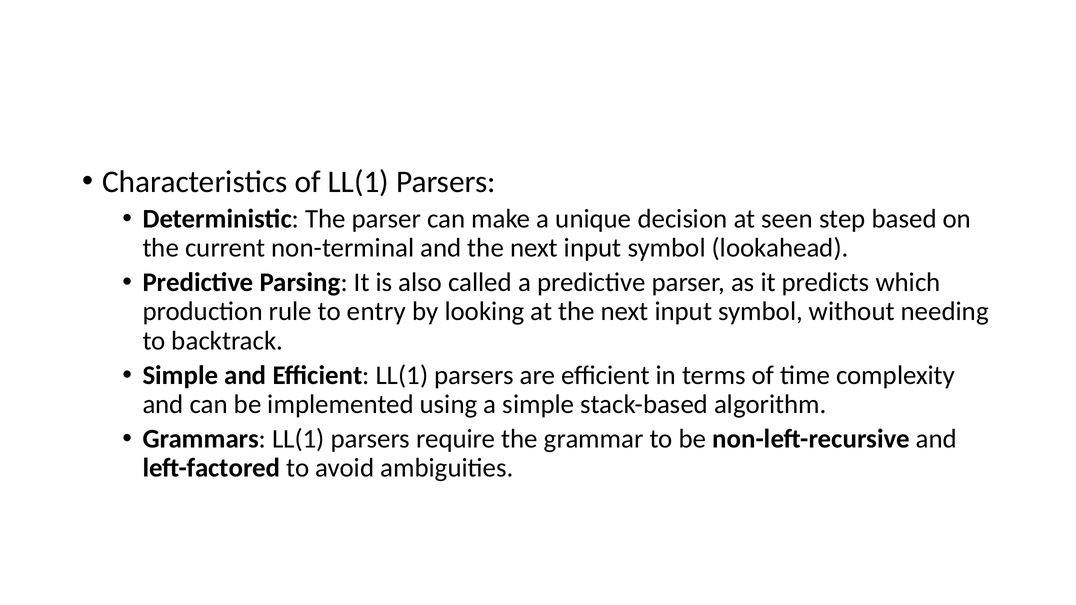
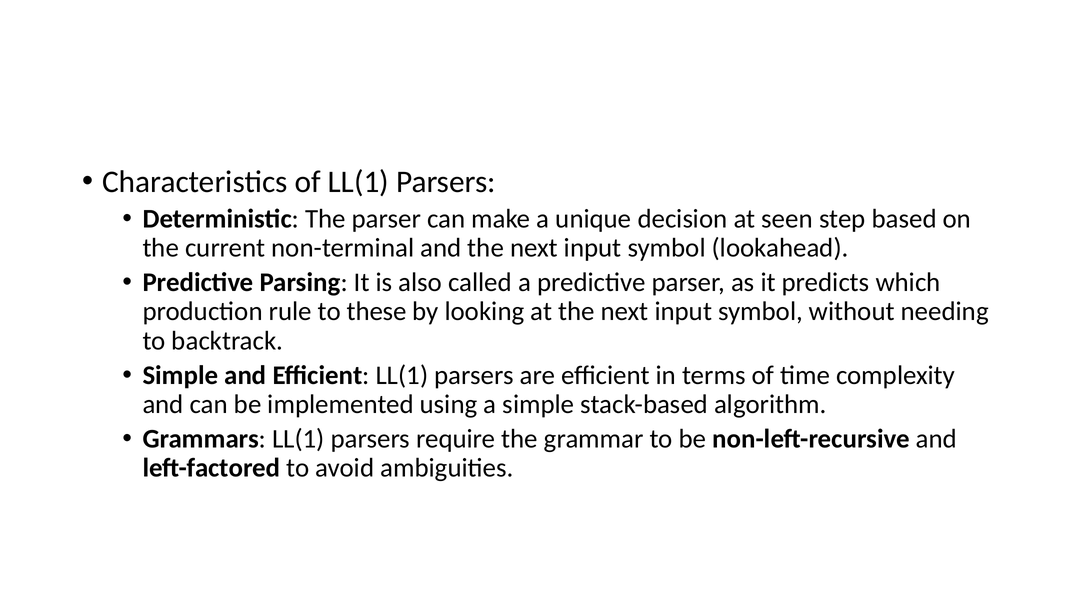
entry: entry -> these (377, 312)
